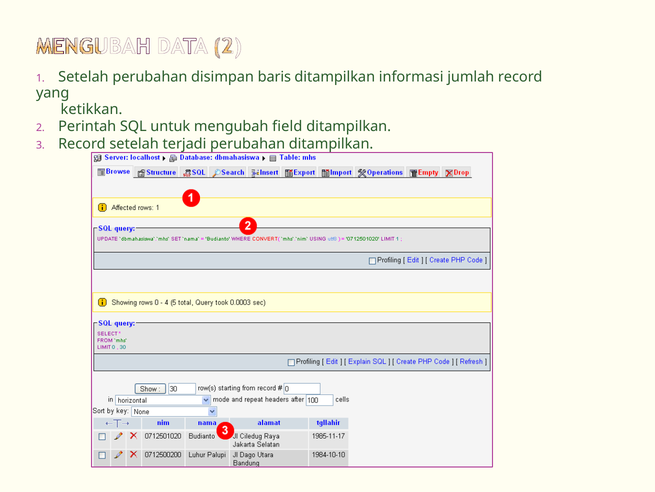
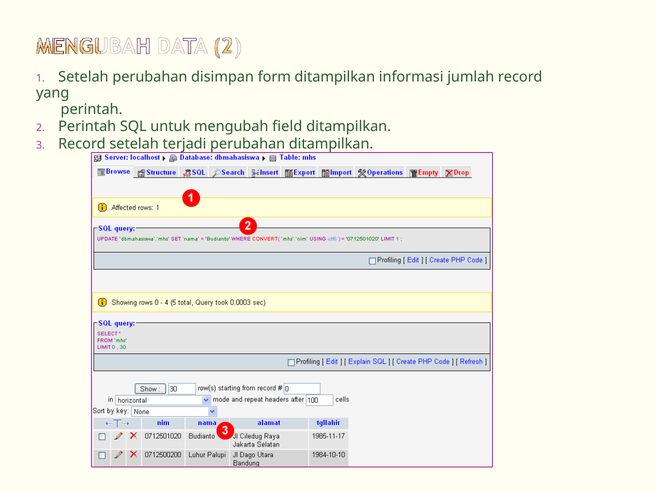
baris: baris -> form (274, 77)
ketikkan: ketikkan -> perintah (92, 109)
